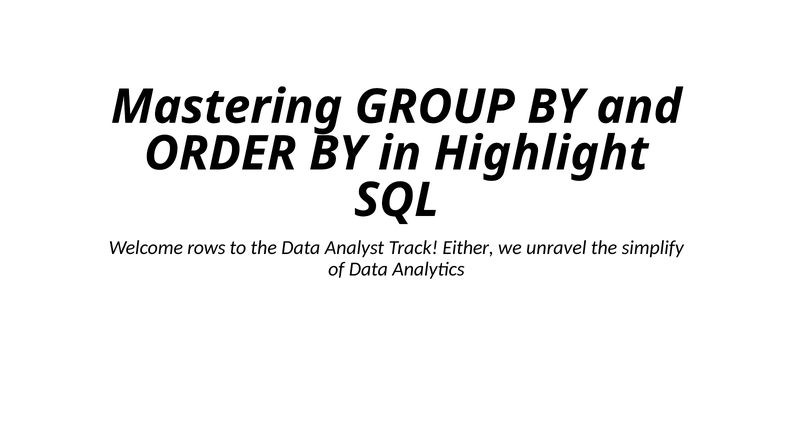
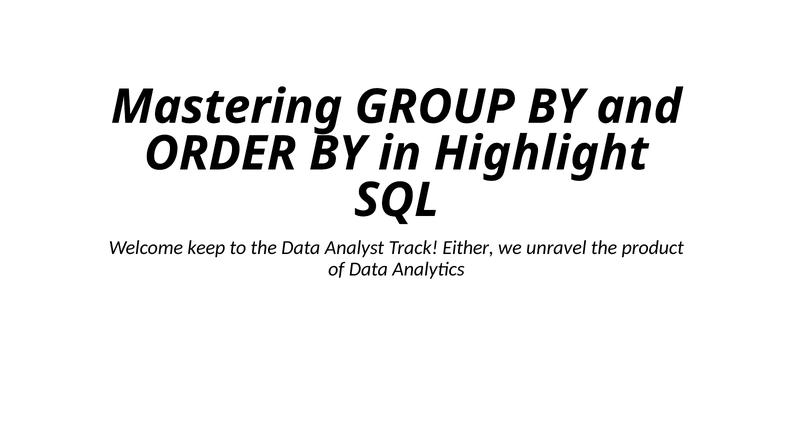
rows: rows -> keep (206, 248)
simplify: simplify -> product (653, 248)
